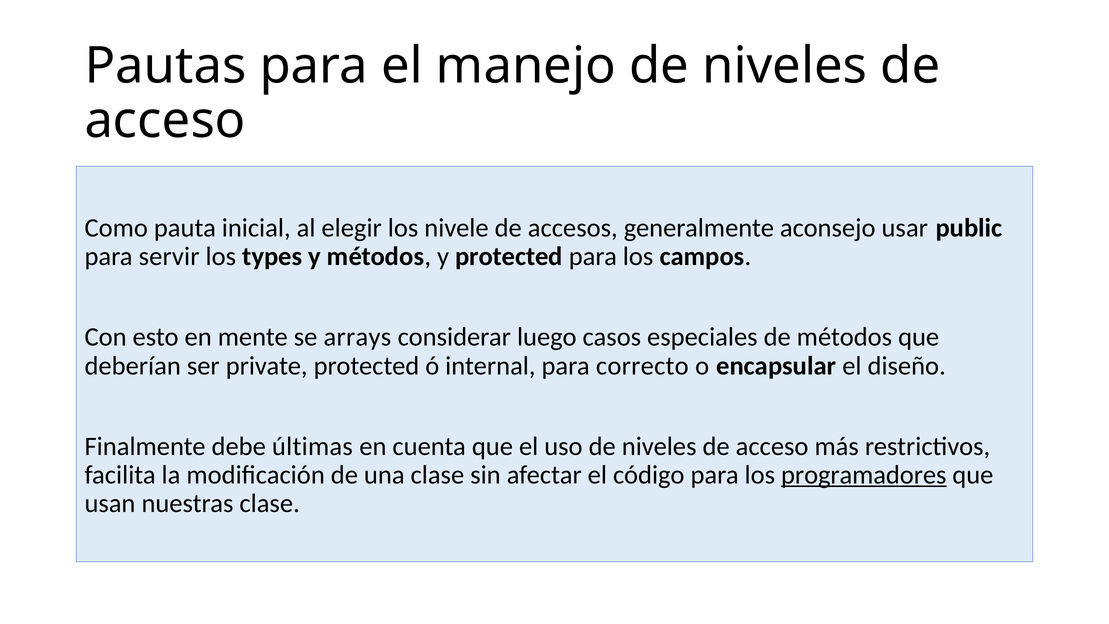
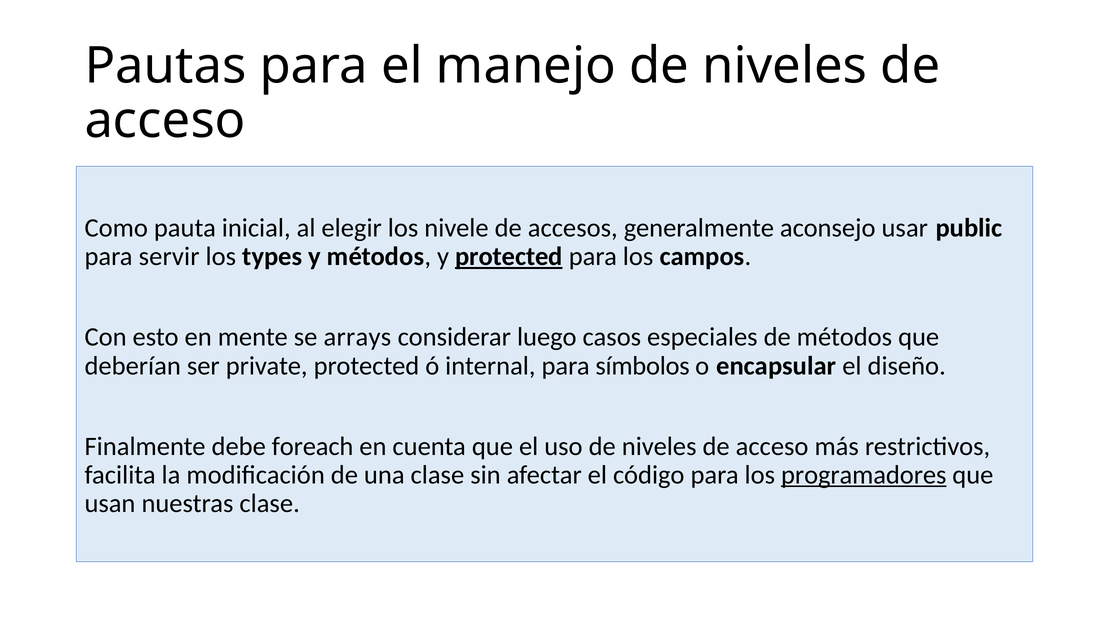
protected underline: none -> present (509, 257)
correcto: correcto -> símbolos (643, 366)
últimas: últimas -> foreach (313, 446)
